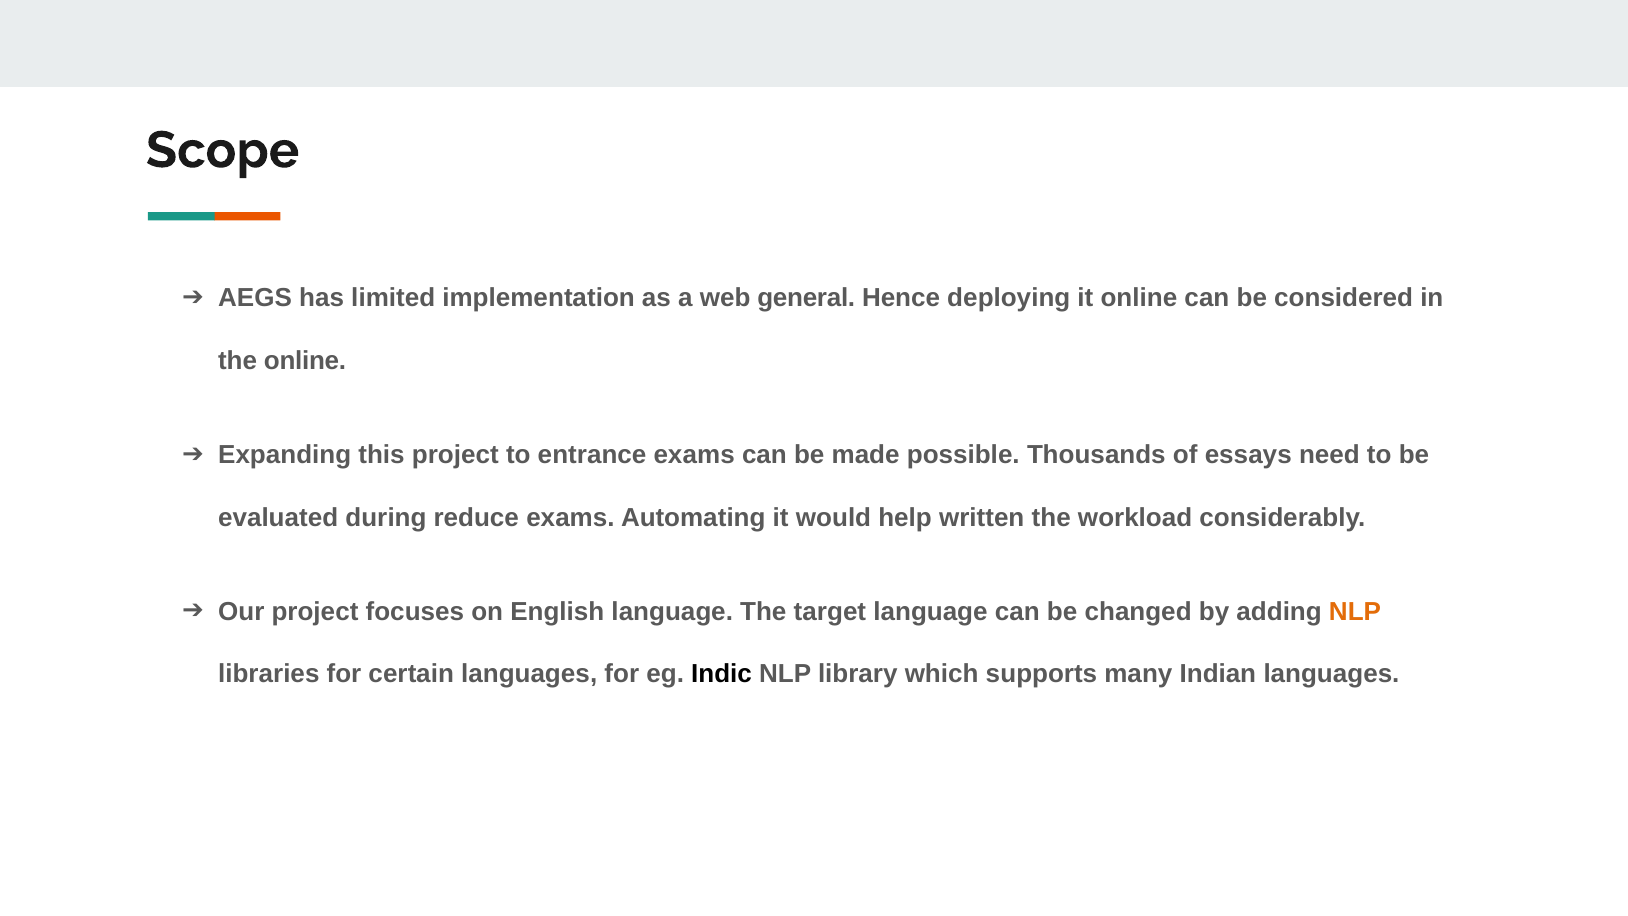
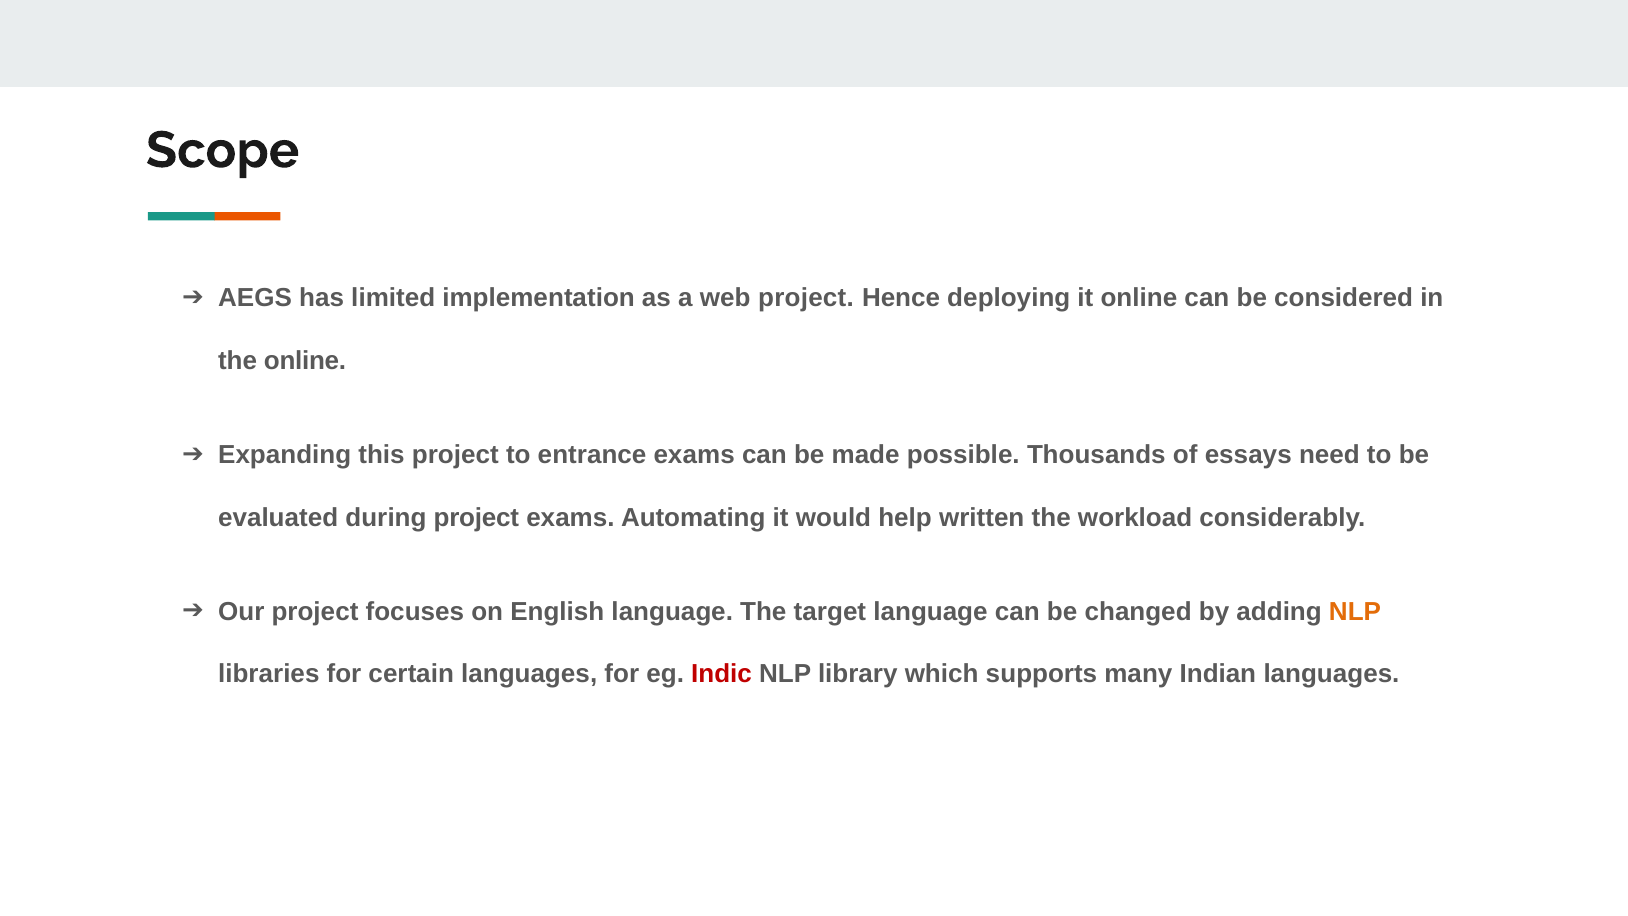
web general: general -> project (806, 298)
during reduce: reduce -> project (476, 517)
Indic colour: black -> red (722, 674)
